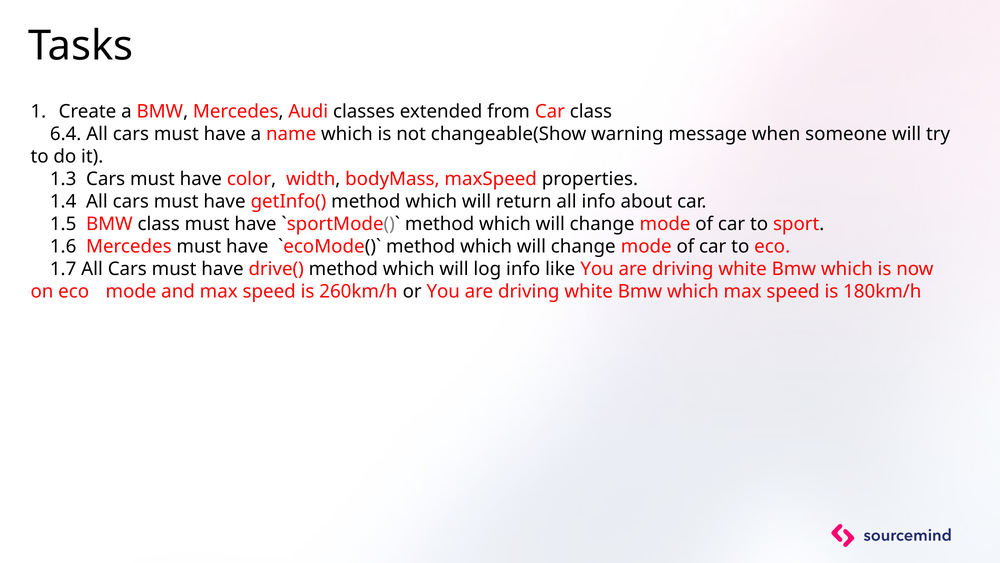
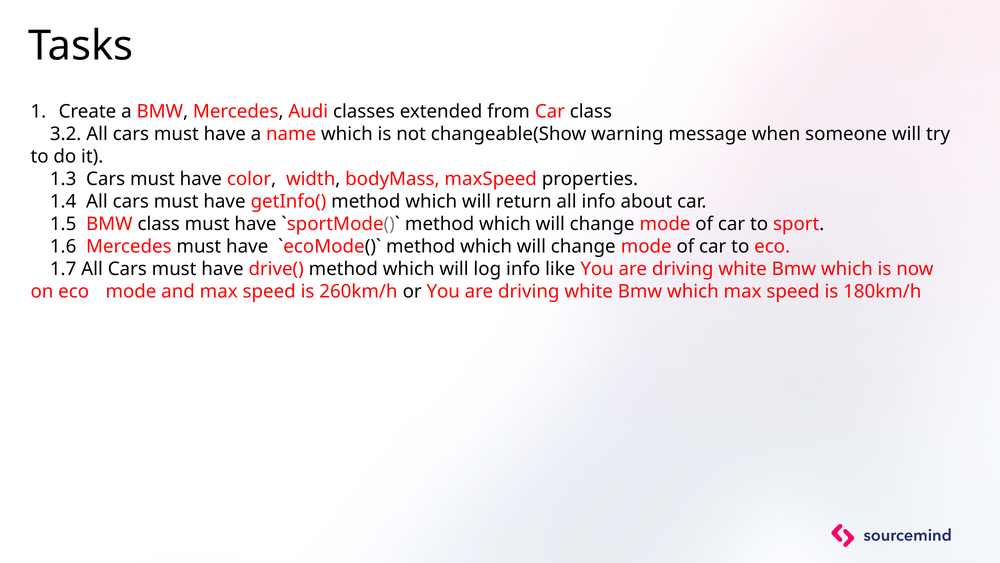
6.4: 6.4 -> 3.2 (66, 134)
